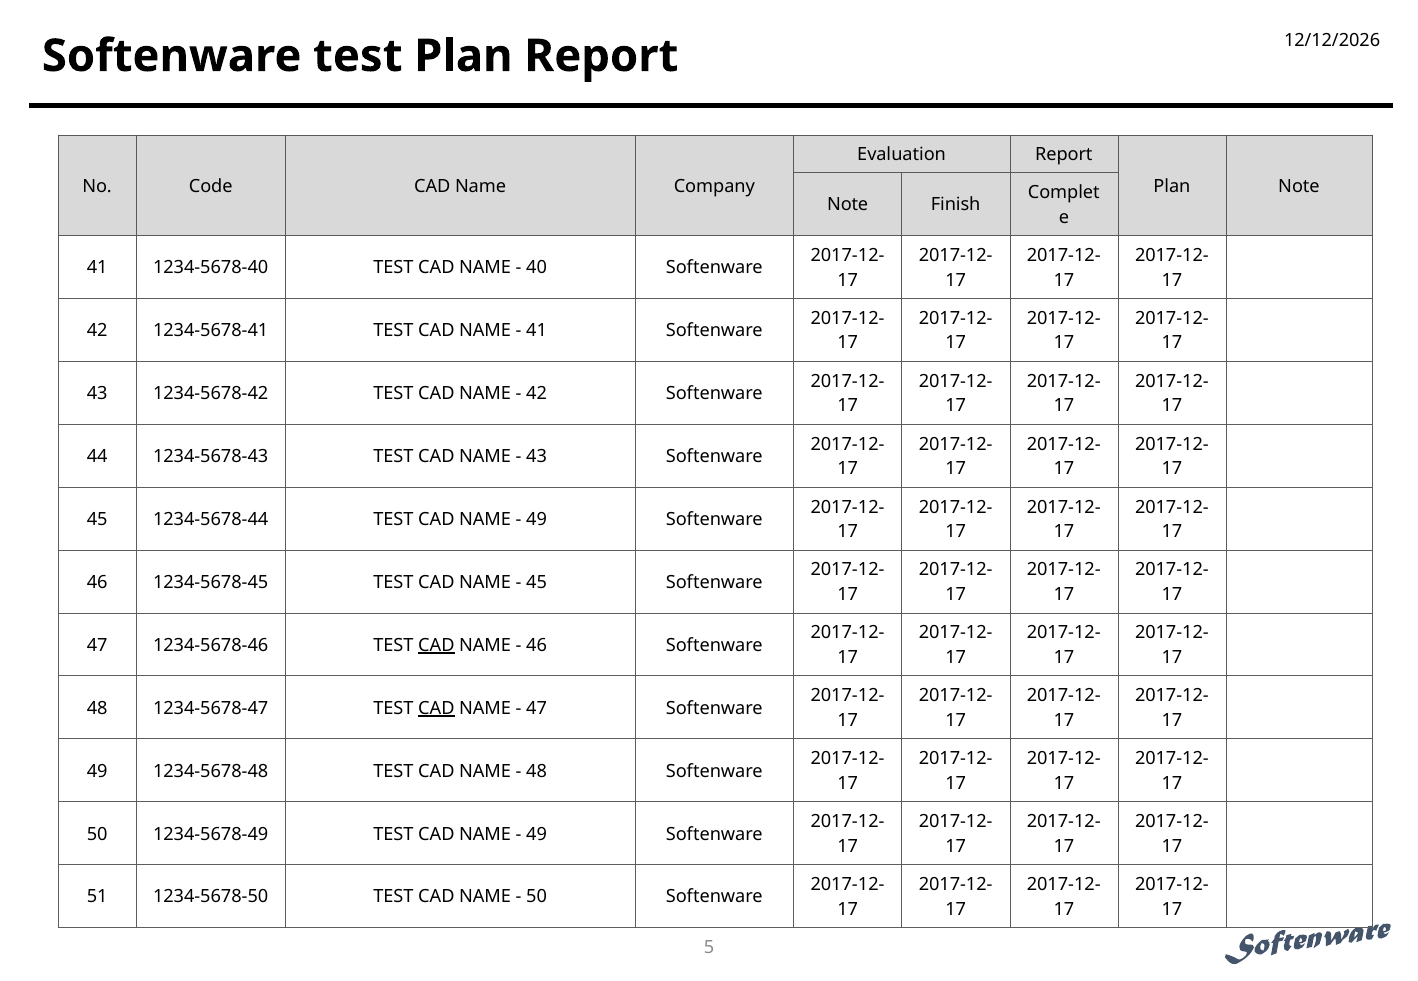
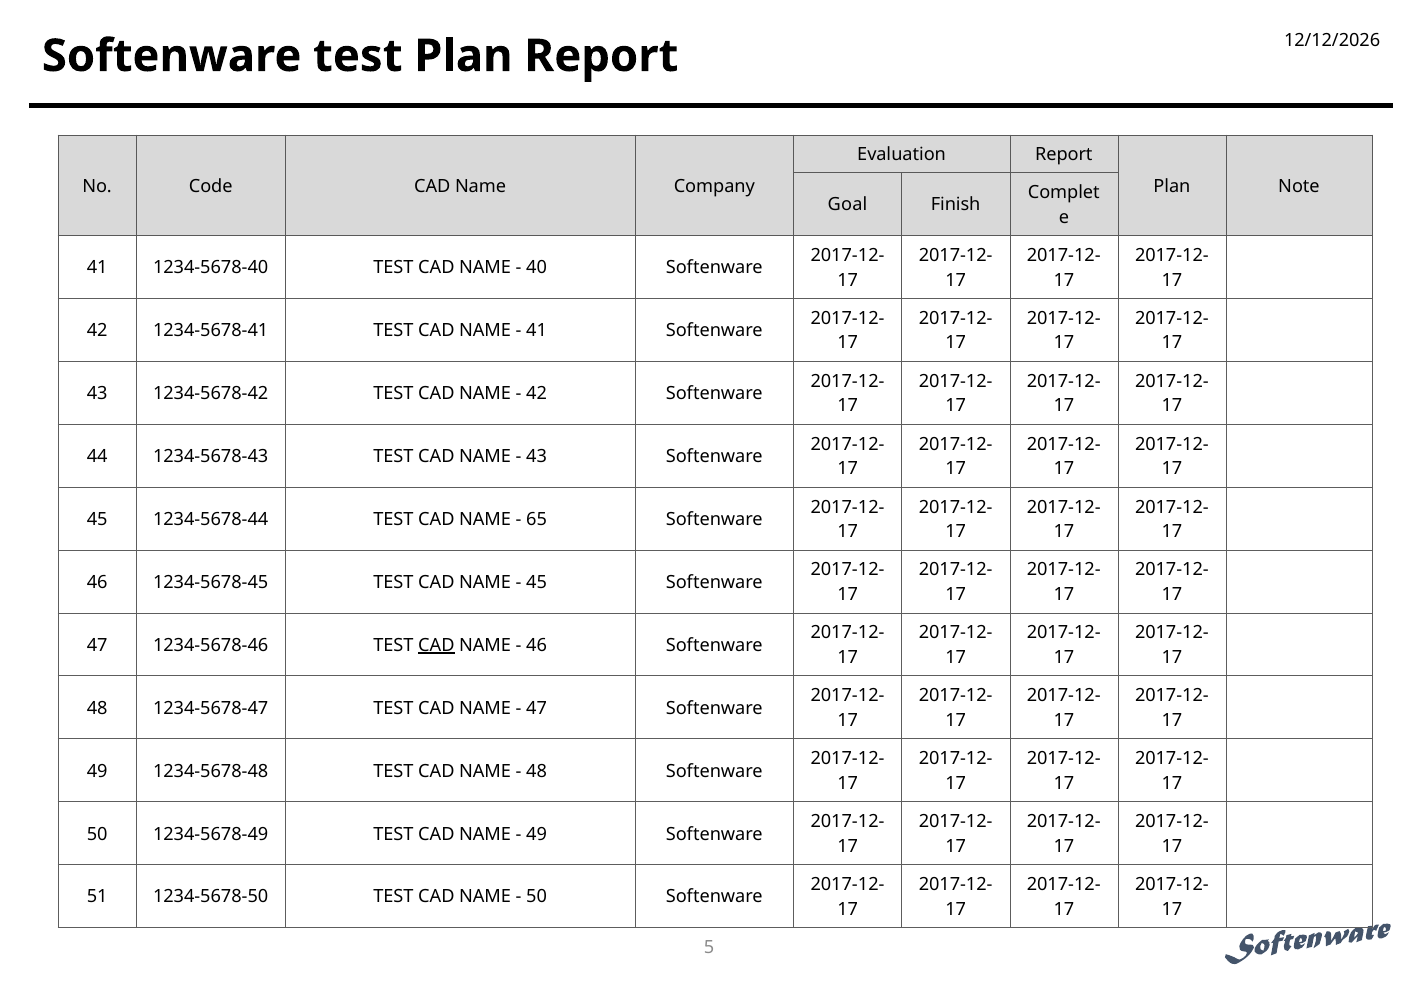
Note: Note -> Goal (847, 205)
49: 49 -> 65 (537, 520)
CAD underline: present -> none (436, 709)
